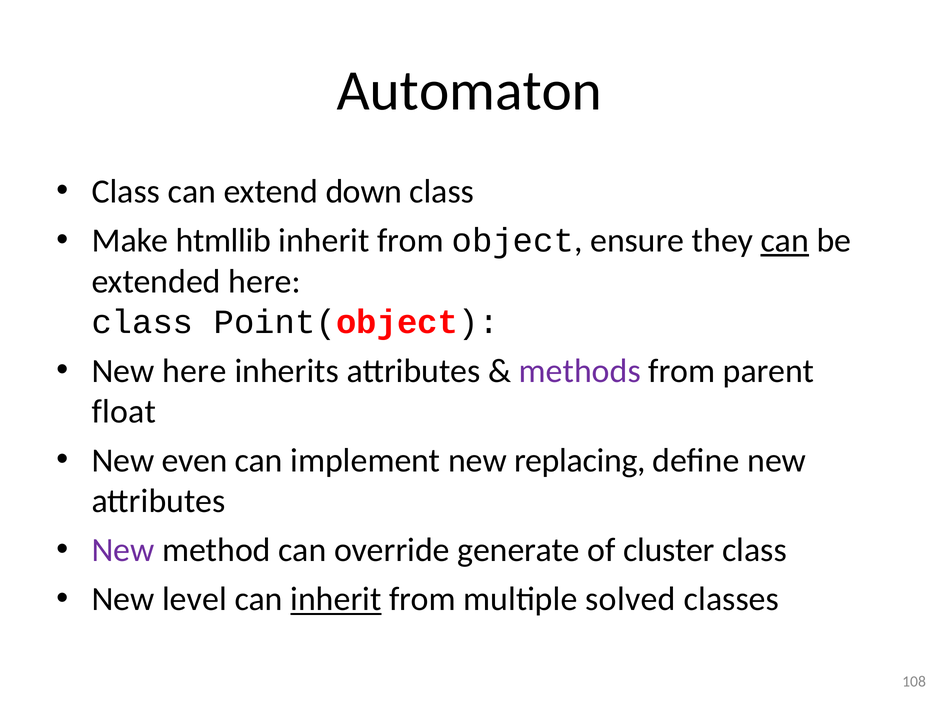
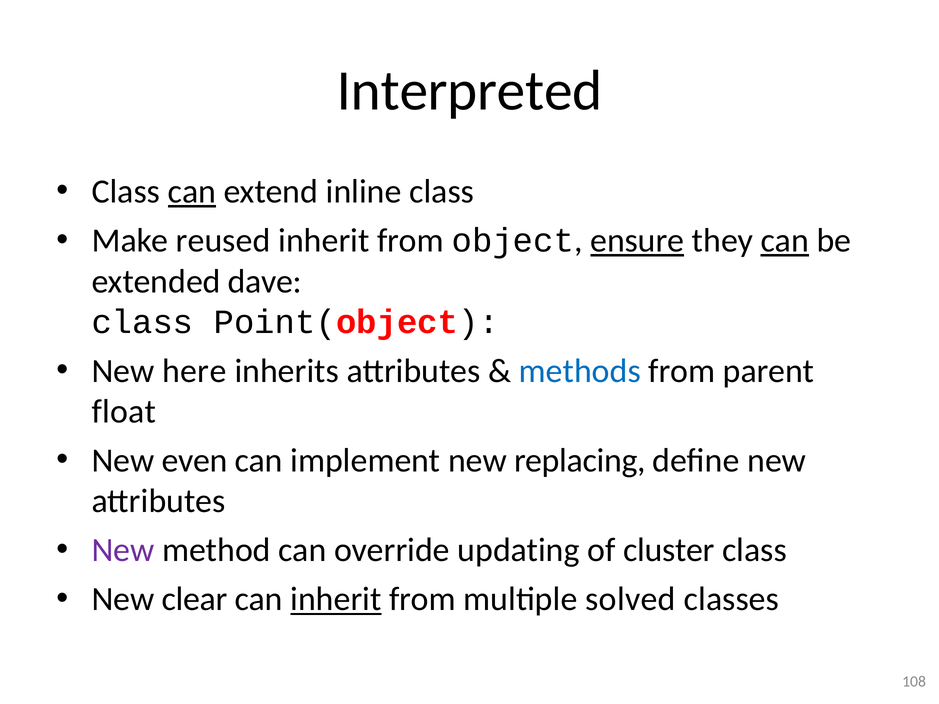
Automaton: Automaton -> Interpreted (470, 91)
can underline: none -> present (192, 192)
down: down -> inline (364, 192)
htmllib: htmllib -> reused (223, 241)
ensure underline: none -> present (637, 241)
extended here: here -> dave (265, 281)
methods colour: purple -> blue (580, 371)
generate: generate -> updating (519, 550)
level: level -> clear (195, 599)
